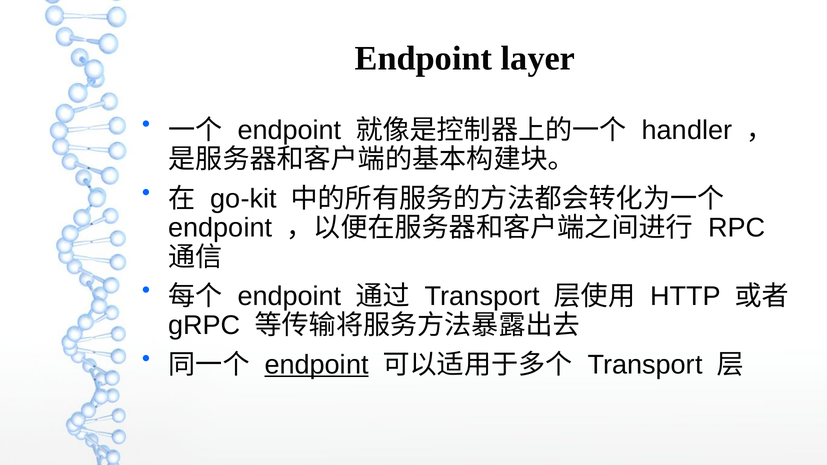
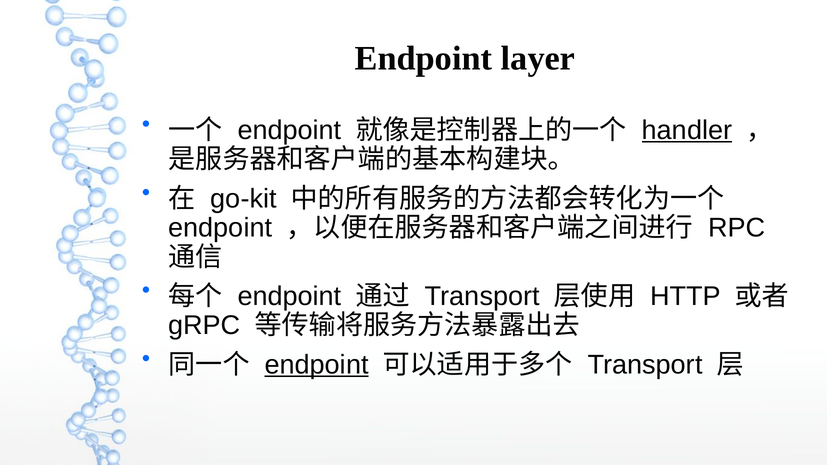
handler underline: none -> present (687, 130)
